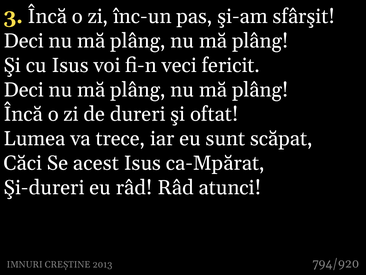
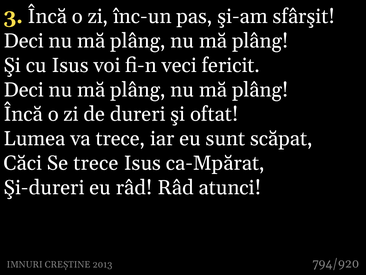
Se acest: acest -> trece (96, 163)
